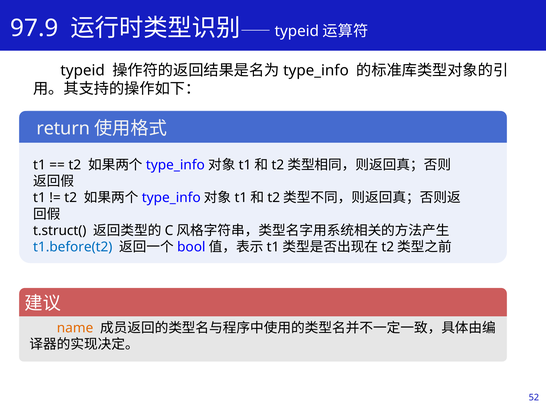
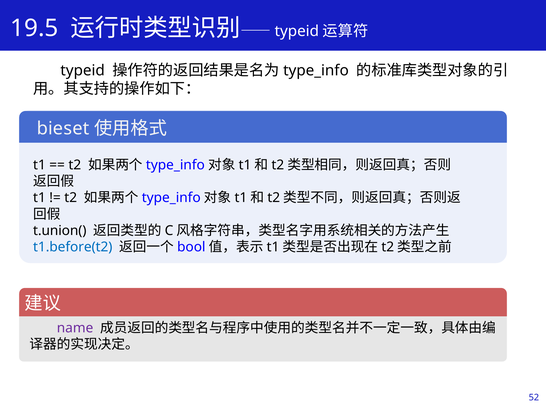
97.9: 97.9 -> 19.5 (34, 28)
return: return -> bieset (63, 129)
t.struct(: t.struct( -> t.union( (60, 231)
name colour: orange -> purple (75, 328)
